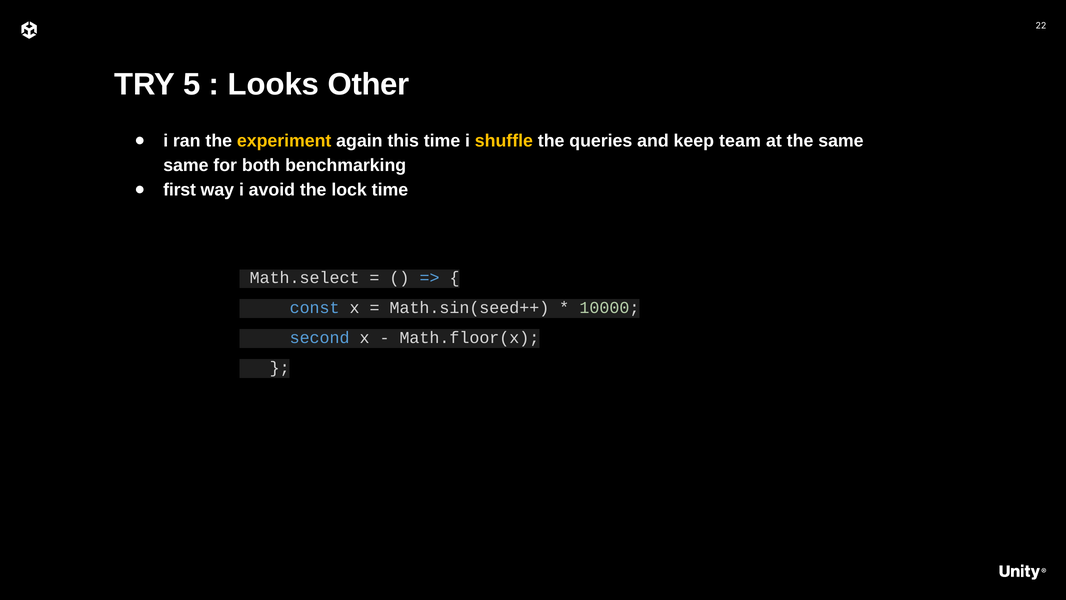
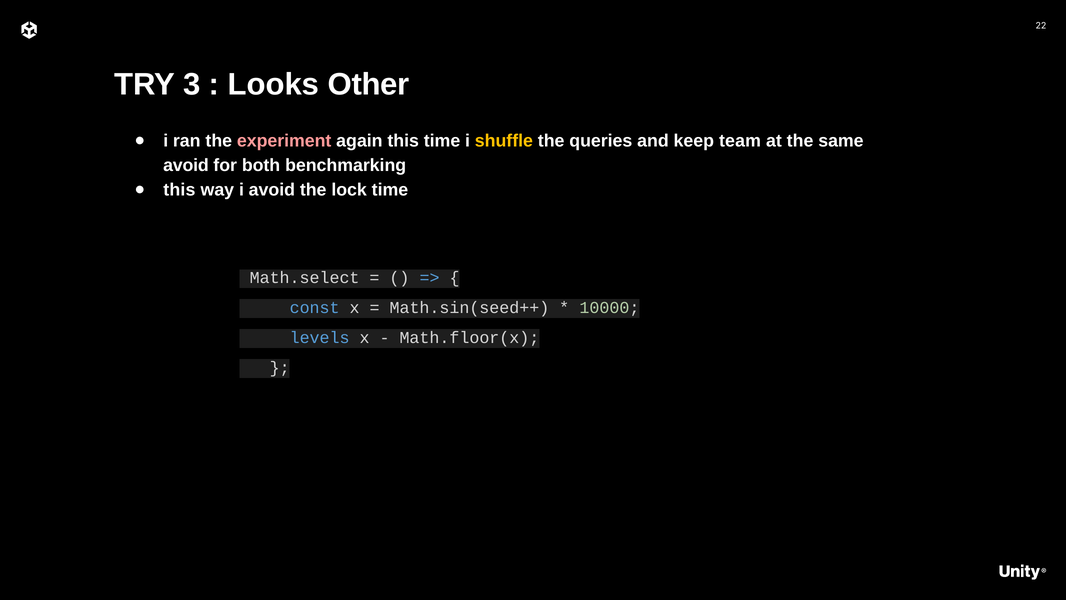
5: 5 -> 3 (192, 85)
experiment colour: yellow -> pink (284, 141)
same: same -> avoid (186, 165)
first: first -> this (179, 190)
second: second -> levels (320, 337)
